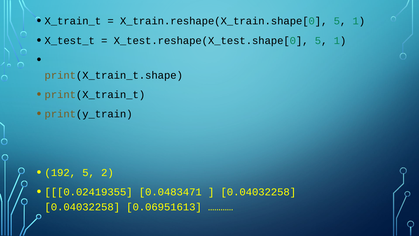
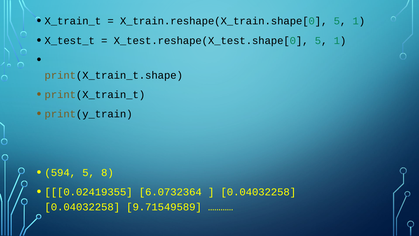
192: 192 -> 594 (60, 172)
2: 2 -> 8 (107, 172)
0.0483471: 0.0483471 -> 6.0732364 (170, 192)
0.06951613: 0.06951613 -> 9.71549589 (164, 207)
